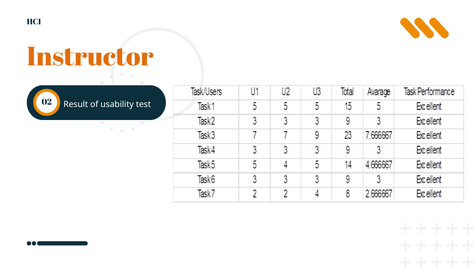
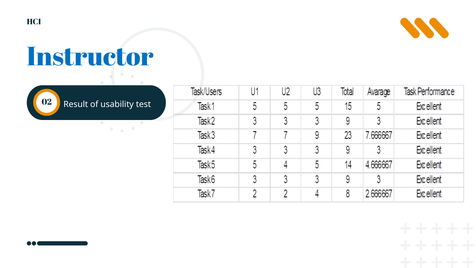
Instructor colour: orange -> blue (90, 57)
